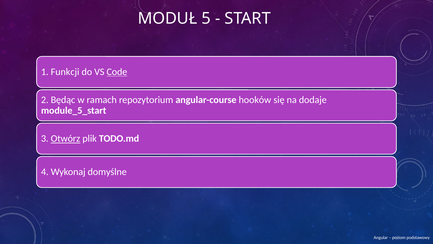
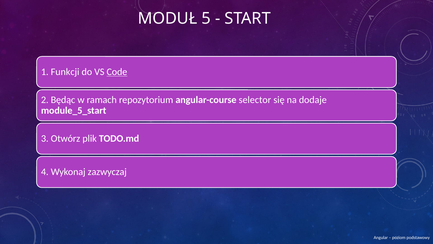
hooków: hooków -> selector (255, 100)
Otwórz underline: present -> none (66, 138)
domyślne: domyślne -> zazwyczaj (107, 172)
